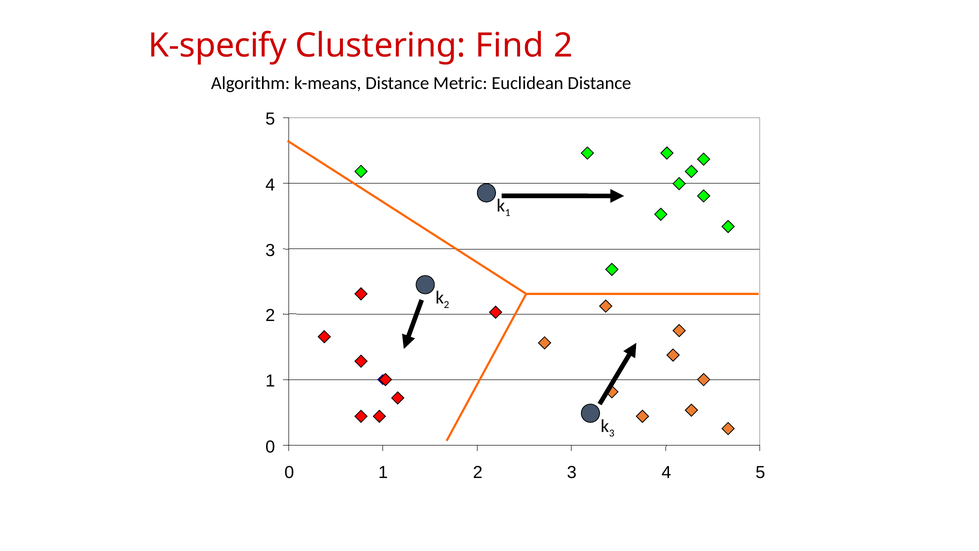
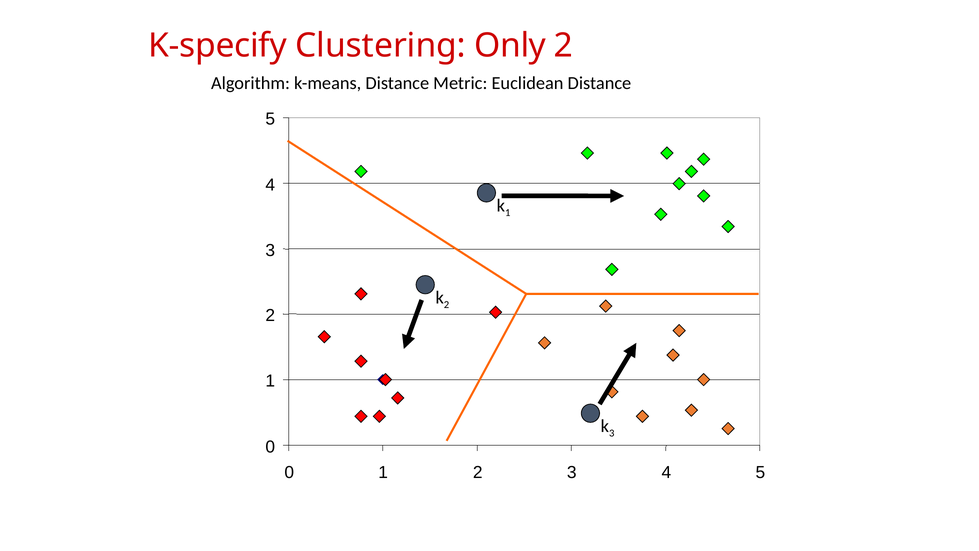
Find: Find -> Only (510, 45)
